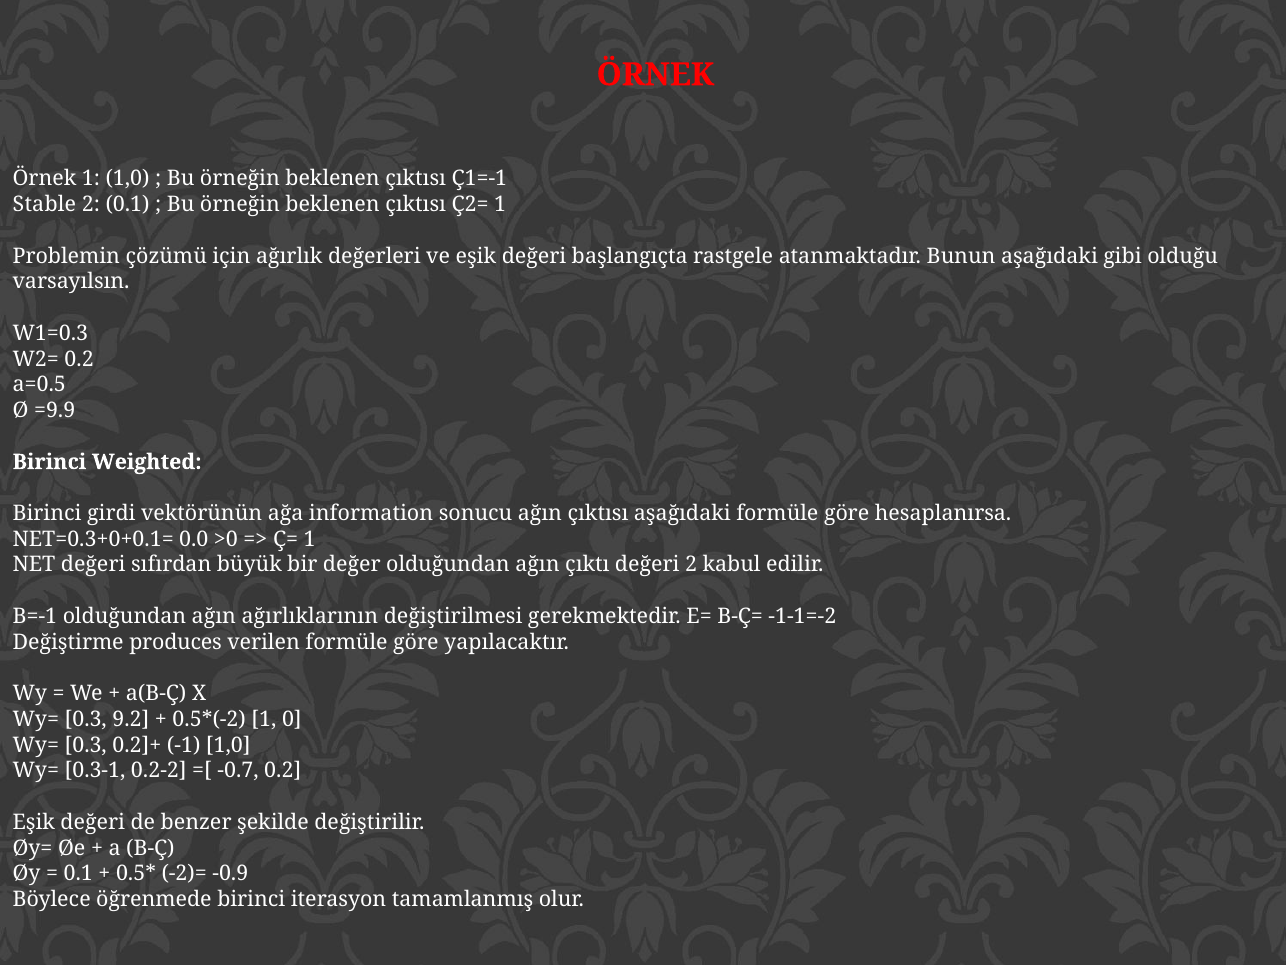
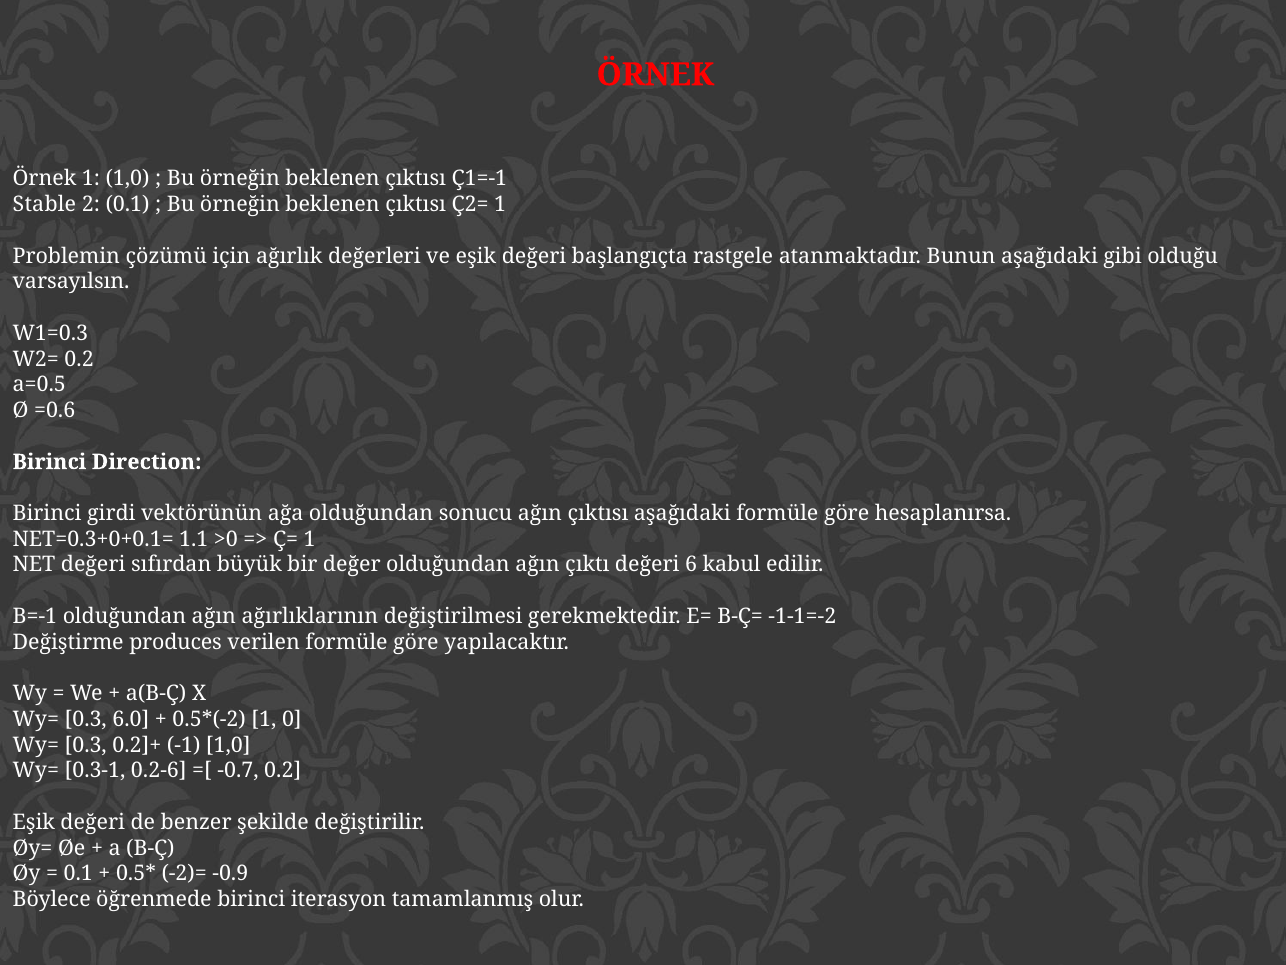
=9.9: =9.9 -> =0.6 (55, 410)
Weighted: Weighted -> Direction (147, 462)
ağa information: information -> olduğundan (371, 513)
0.0: 0.0 -> 1.1 (194, 539)
değeri 2: 2 -> 6 (691, 565)
9.2: 9.2 -> 6.0 (131, 719)
0.2-2: 0.2-2 -> 0.2-6 (159, 770)
